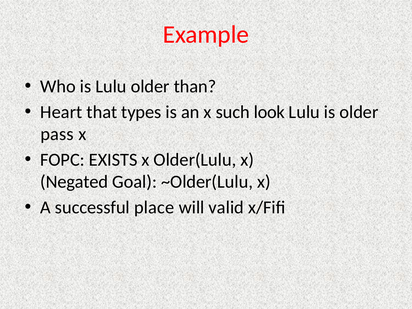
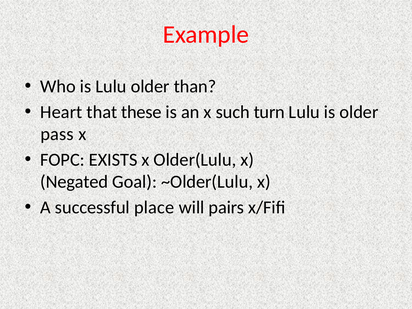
types: types -> these (141, 112)
look: look -> turn (269, 112)
valid: valid -> pairs (226, 207)
